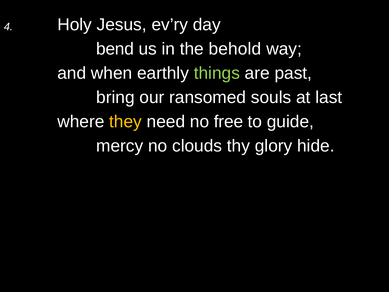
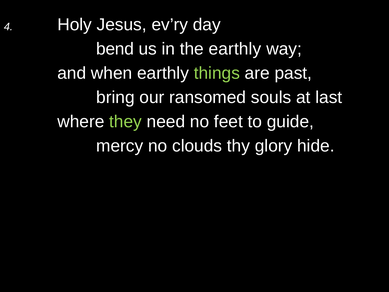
the behold: behold -> earthly (235, 49)
they colour: yellow -> light green (126, 121)
free: free -> feet (228, 121)
